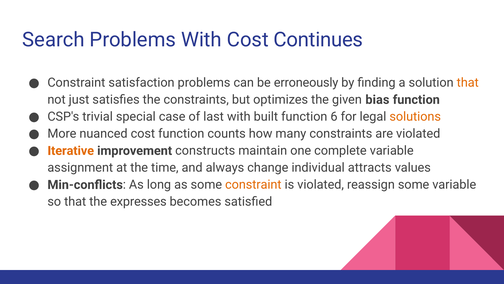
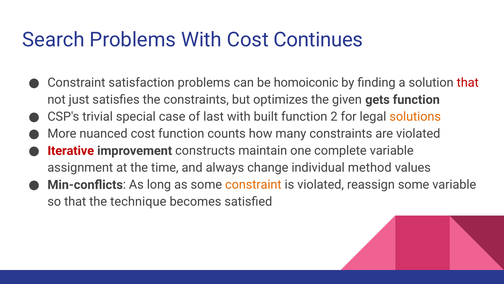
erroneously: erroneously -> homoiconic (306, 83)
that colour: orange -> red (468, 83)
bias: bias -> gets (378, 100)
6: 6 -> 2 (334, 117)
Iterative colour: orange -> red (71, 150)
attracts: attracts -> method (370, 167)
expresses: expresses -> technique (138, 201)
